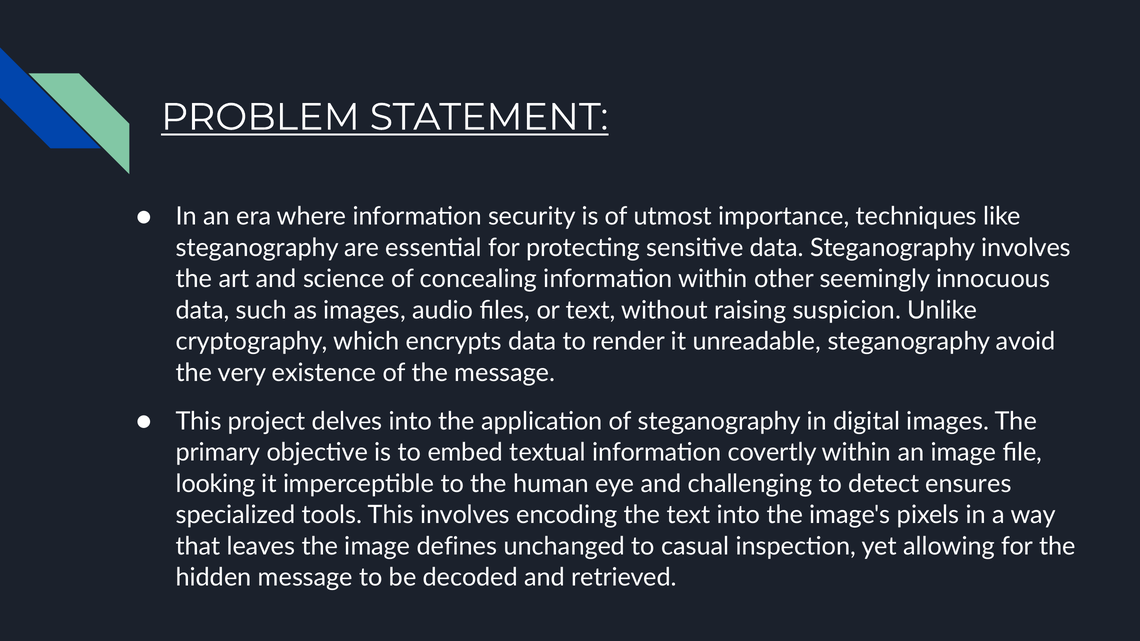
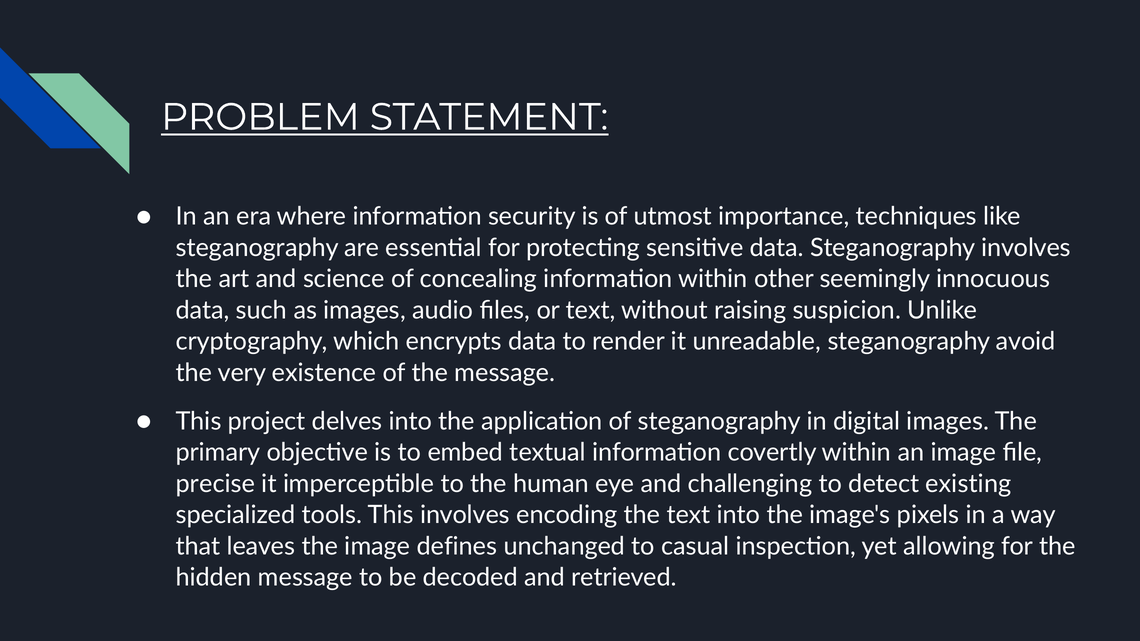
looking: looking -> precise (215, 484)
ensures: ensures -> existing (968, 484)
